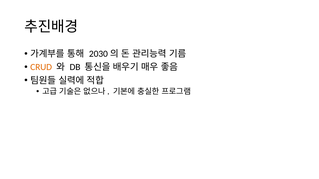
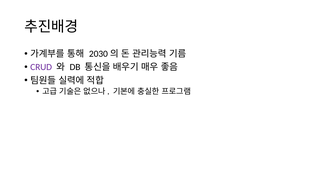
CRUD colour: orange -> purple (41, 67)
